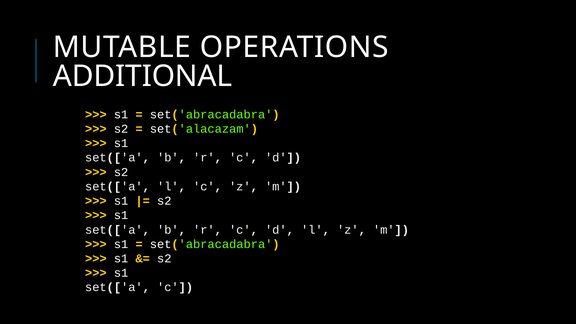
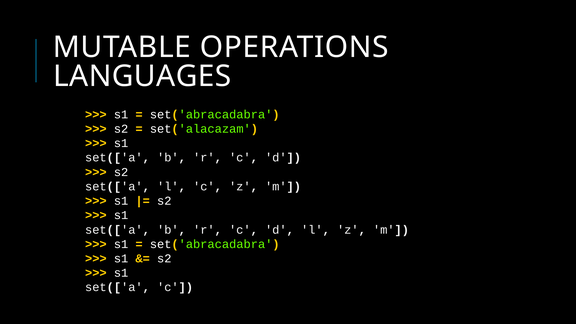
ADDITIONAL: ADDITIONAL -> LANGUAGES (142, 76)
